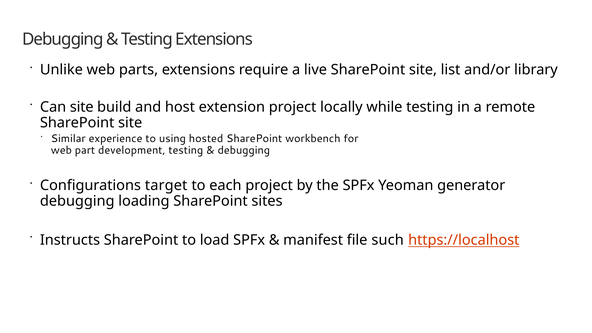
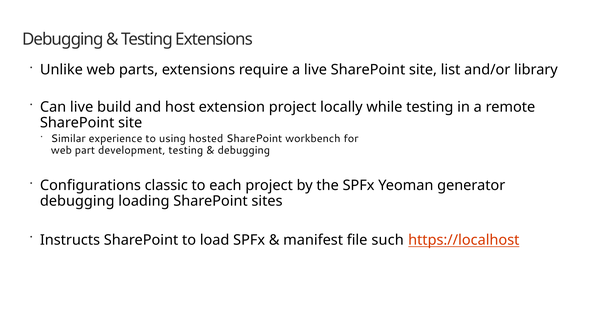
Can site: site -> live (82, 107)
target: target -> classic (166, 185)
